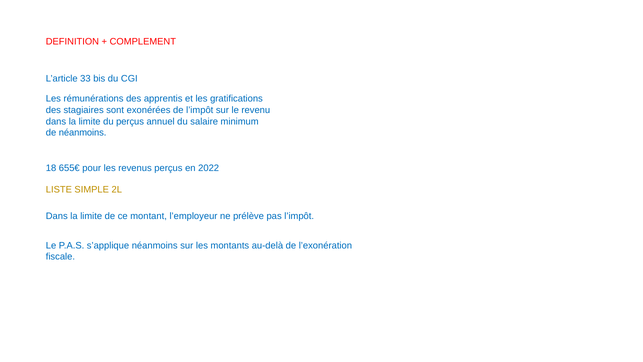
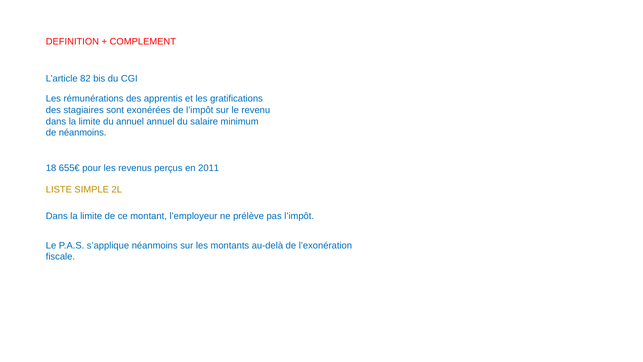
33: 33 -> 82 (85, 79)
du perçus: perçus -> annuel (130, 121)
2022: 2022 -> 2011 (209, 168)
